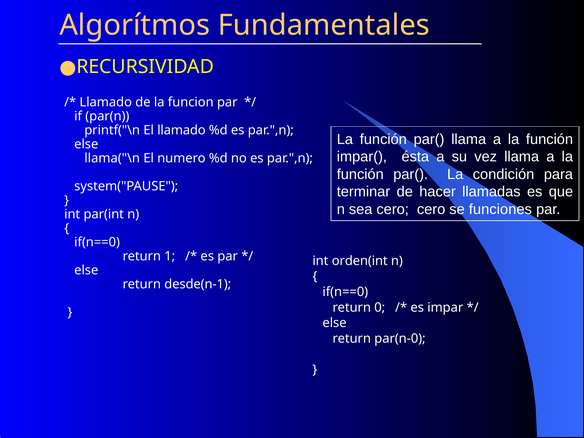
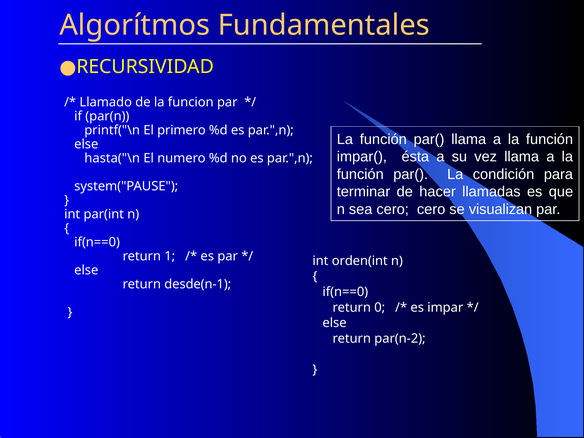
El llamado: llamado -> primero (181, 130)
llama("\n: llama("\n -> hasta("\n (112, 158)
funciones: funciones -> visualizan (500, 209)
par(n-0: par(n-0 -> par(n-2 (400, 339)
